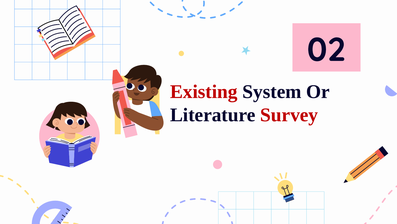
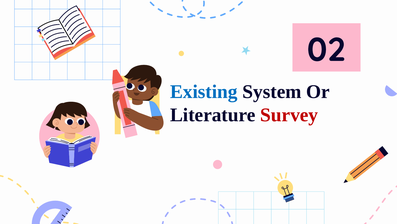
Existing colour: red -> blue (204, 92)
